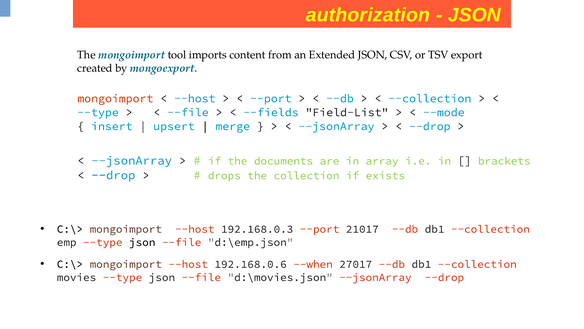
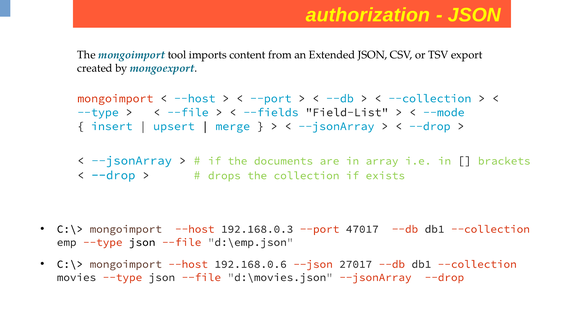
21017: 21017 -> 47017 (362, 229)
--when: --when -> --json (313, 264)
